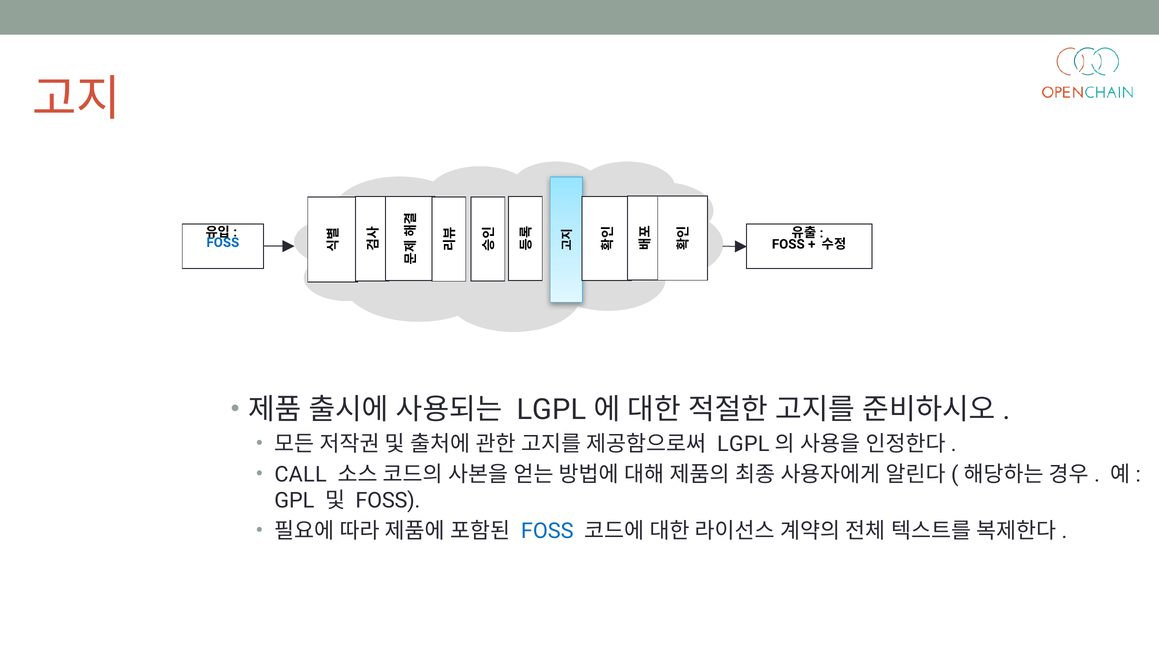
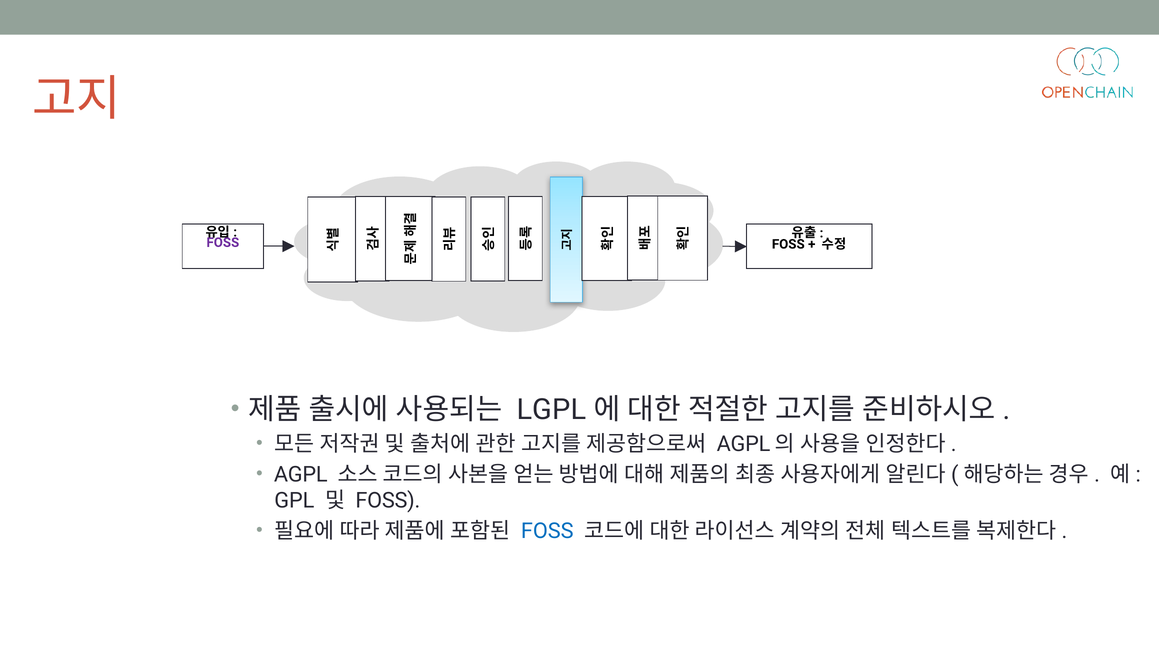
FOSS colour: blue -> purple (223, 242)
LGPL: LGPL -> AGPL (744, 444)
CALL: CALL -> AGPL (301, 474)
